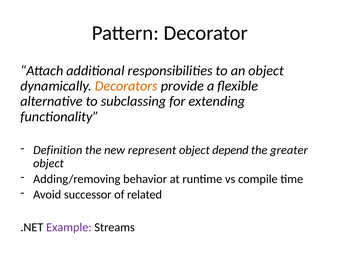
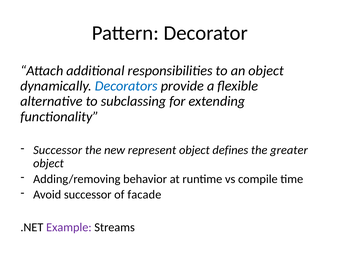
Decorators colour: orange -> blue (126, 86)
Definition: Definition -> Successor (58, 150)
depend: depend -> defines (230, 150)
related: related -> facade (144, 195)
